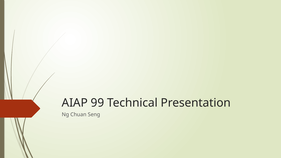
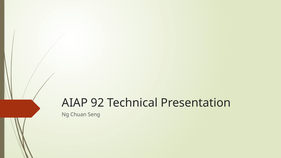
99: 99 -> 92 (97, 103)
